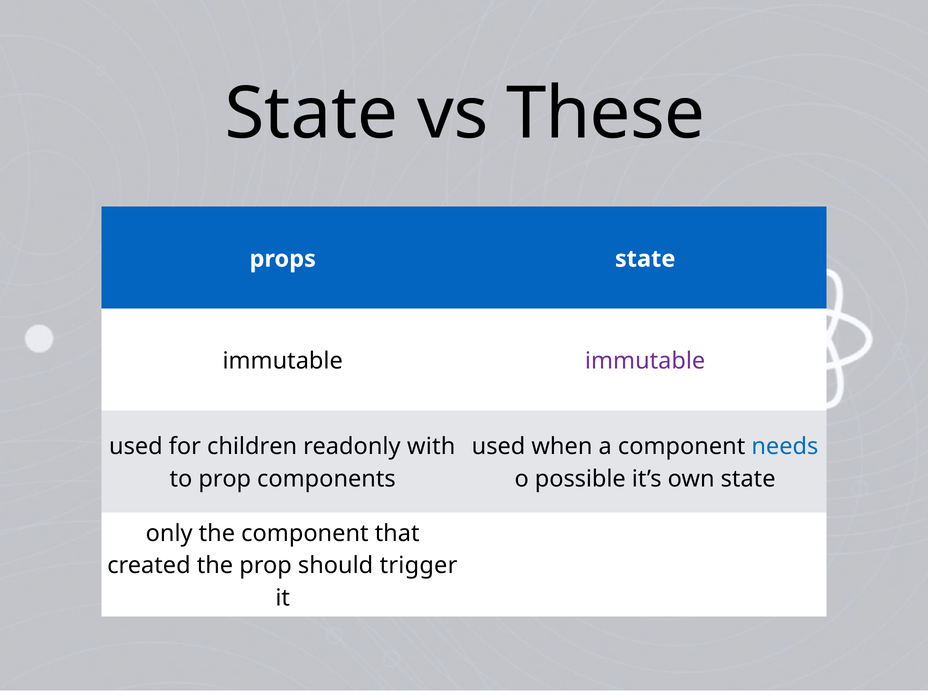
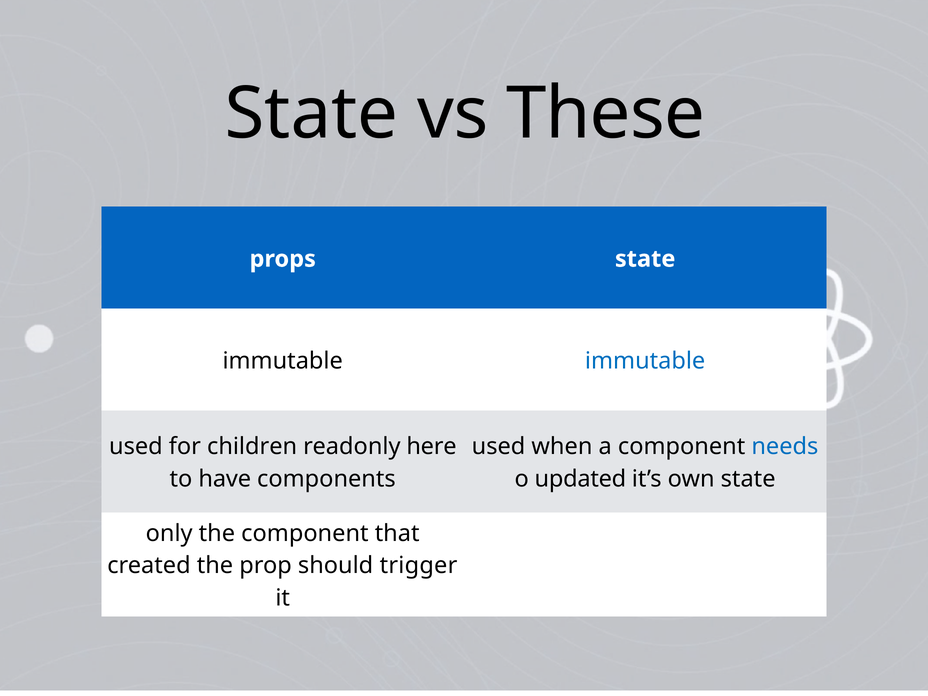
immutable colour: purple -> blue (645, 361)
with: with -> here (431, 447)
to prop: prop -> have (225, 479)
possible: possible -> updated (580, 479)
